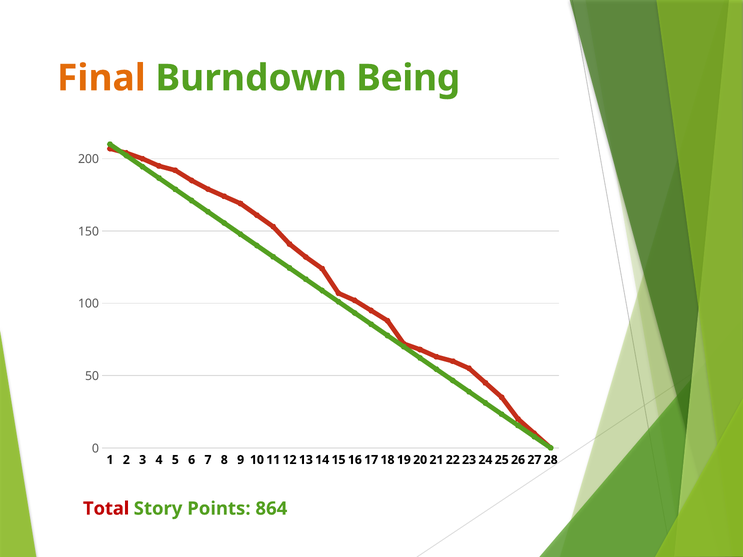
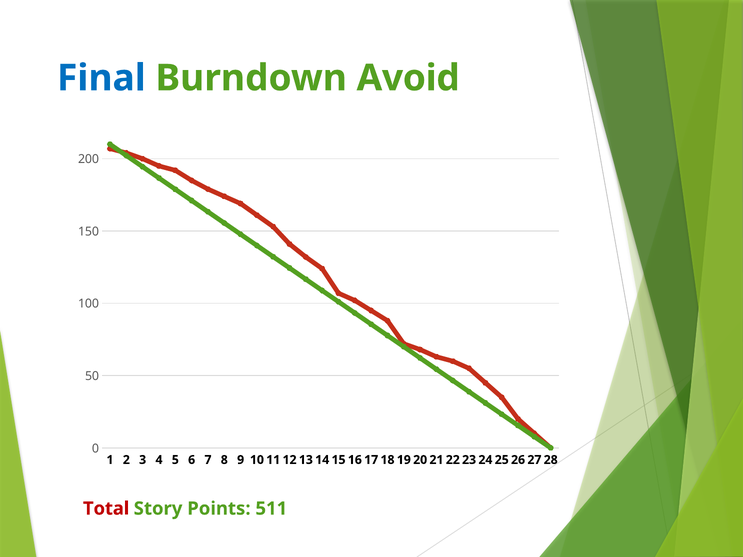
Final colour: orange -> blue (101, 78)
Being: Being -> Avoid (408, 78)
864: 864 -> 511 (271, 509)
